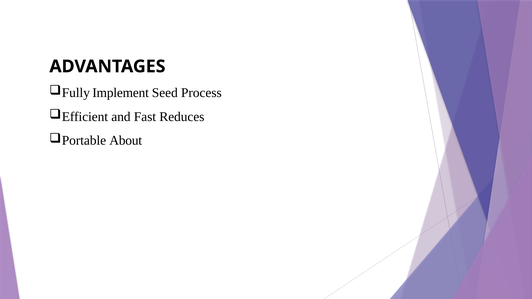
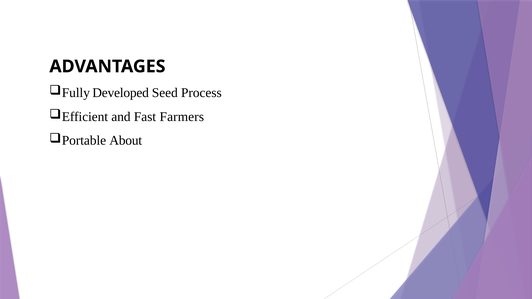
Implement: Implement -> Developed (121, 93)
Reduces: Reduces -> Farmers (182, 117)
